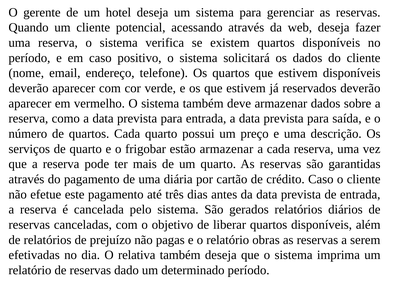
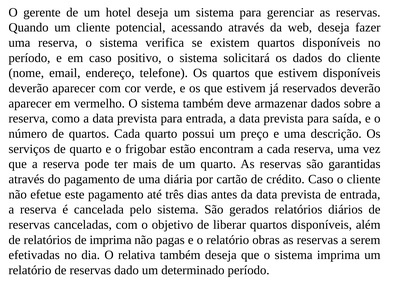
estão armazenar: armazenar -> encontram (227, 149)
de prejuízo: prejuízo -> imprima (111, 240)
